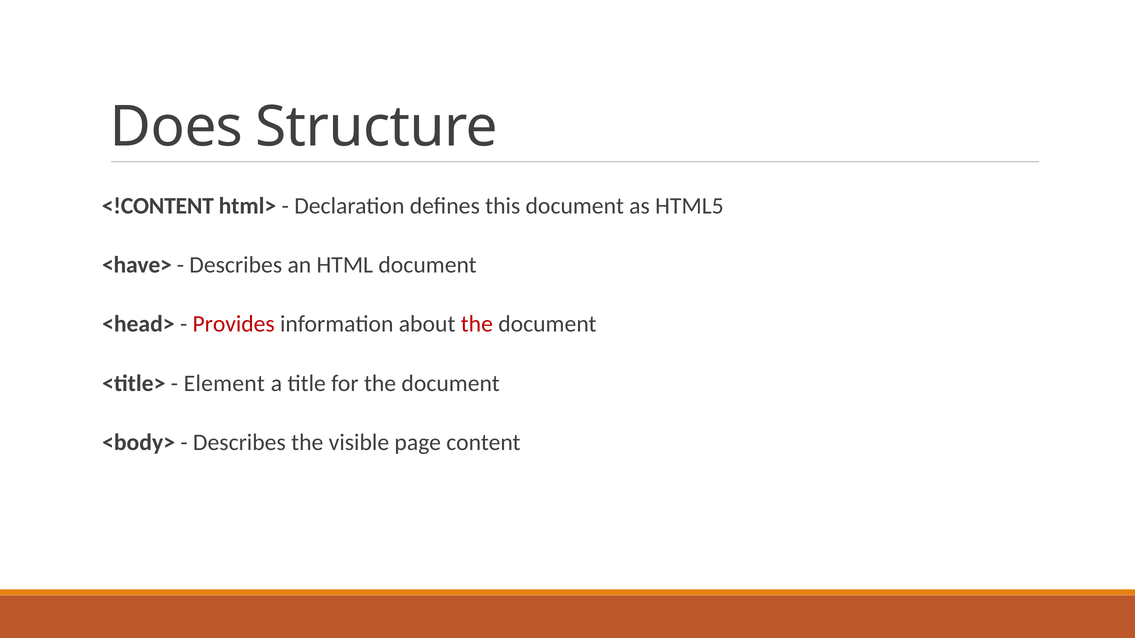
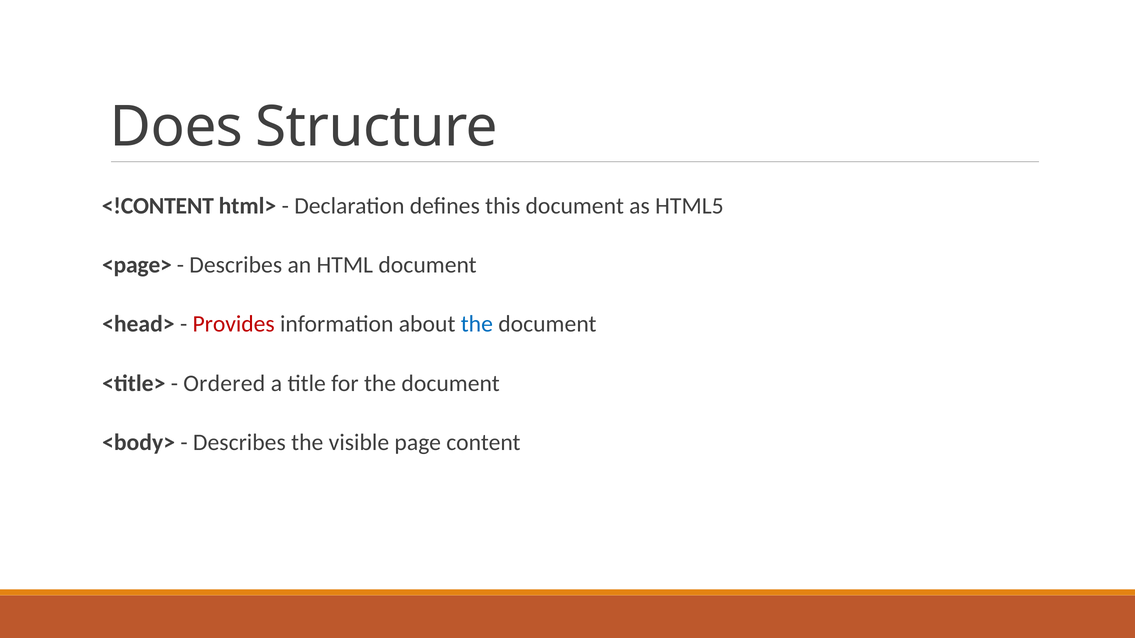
<have>: <have> -> <page> (137, 265)
the colour: red -> blue (477, 324)
Element: Element -> Ordered (224, 383)
